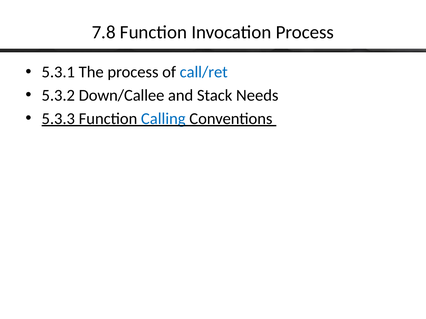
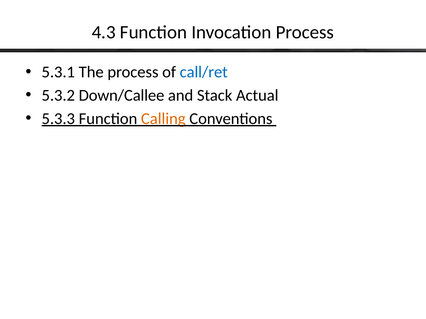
7.8: 7.8 -> 4.3 (104, 32)
Needs: Needs -> Actual (257, 96)
Calling colour: blue -> orange (163, 119)
